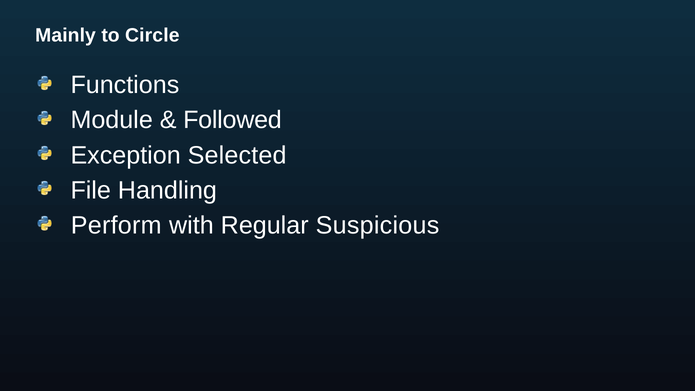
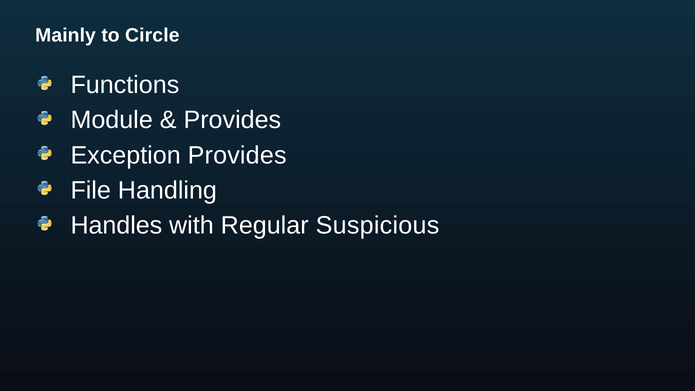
Followed: Followed -> Provides (232, 120)
Exception Selected: Selected -> Provides (237, 155)
Perform: Perform -> Handles (116, 226)
